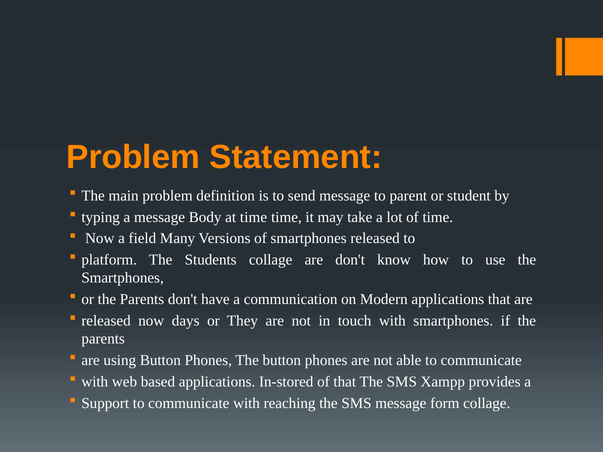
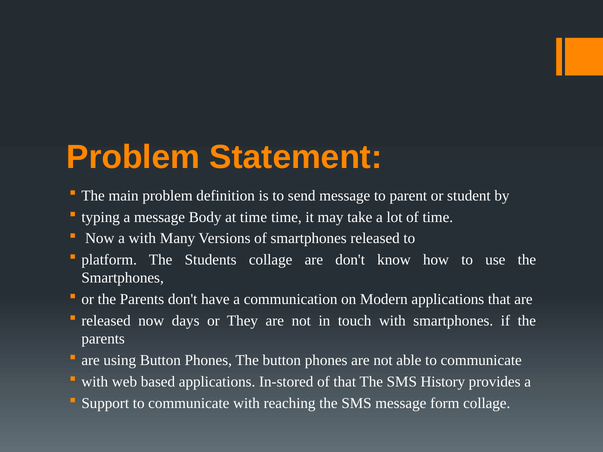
a field: field -> with (142, 239)
Xampp: Xampp -> History (443, 382)
